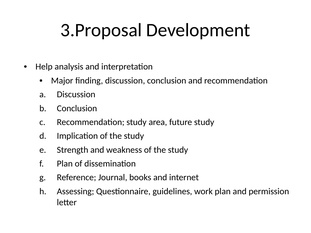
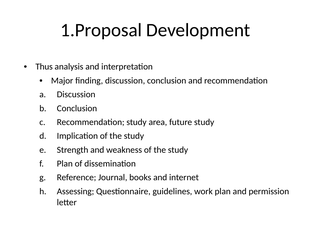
3.Proposal: 3.Proposal -> 1.Proposal (101, 30)
Help: Help -> Thus (44, 67)
